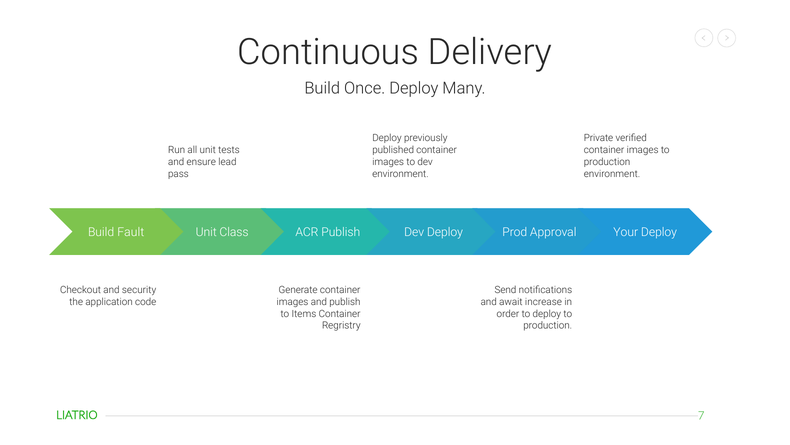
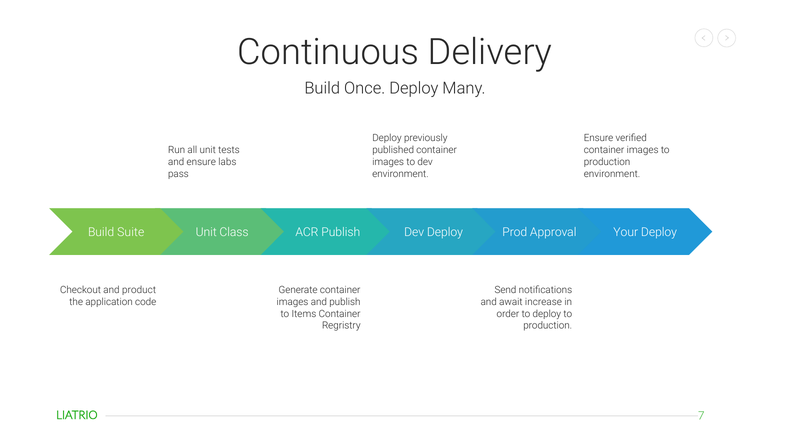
Private: Private -> Ensure (599, 138)
lead: lead -> labs (227, 162)
Fault: Fault -> Suite (131, 232)
security: security -> product (139, 290)
